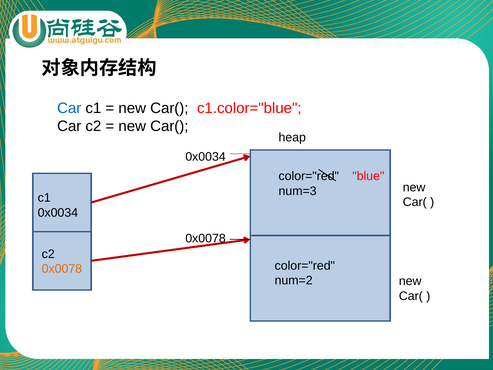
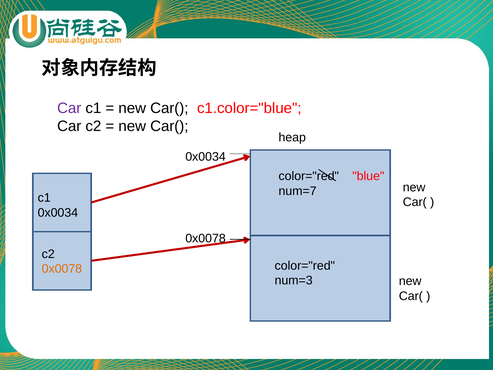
Car colour: blue -> purple (69, 108)
num=3: num=3 -> num=7 (298, 191)
num=2: num=2 -> num=3 (294, 280)
